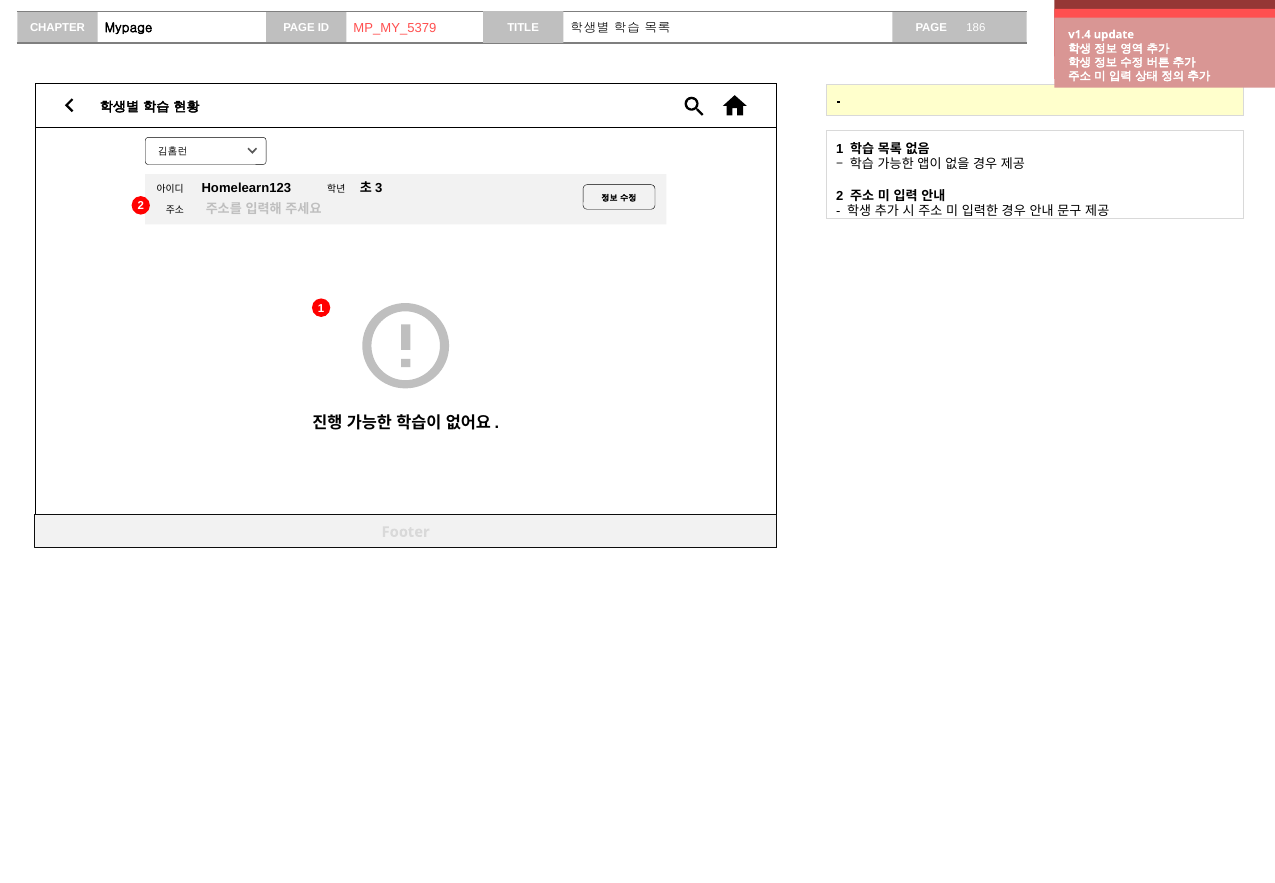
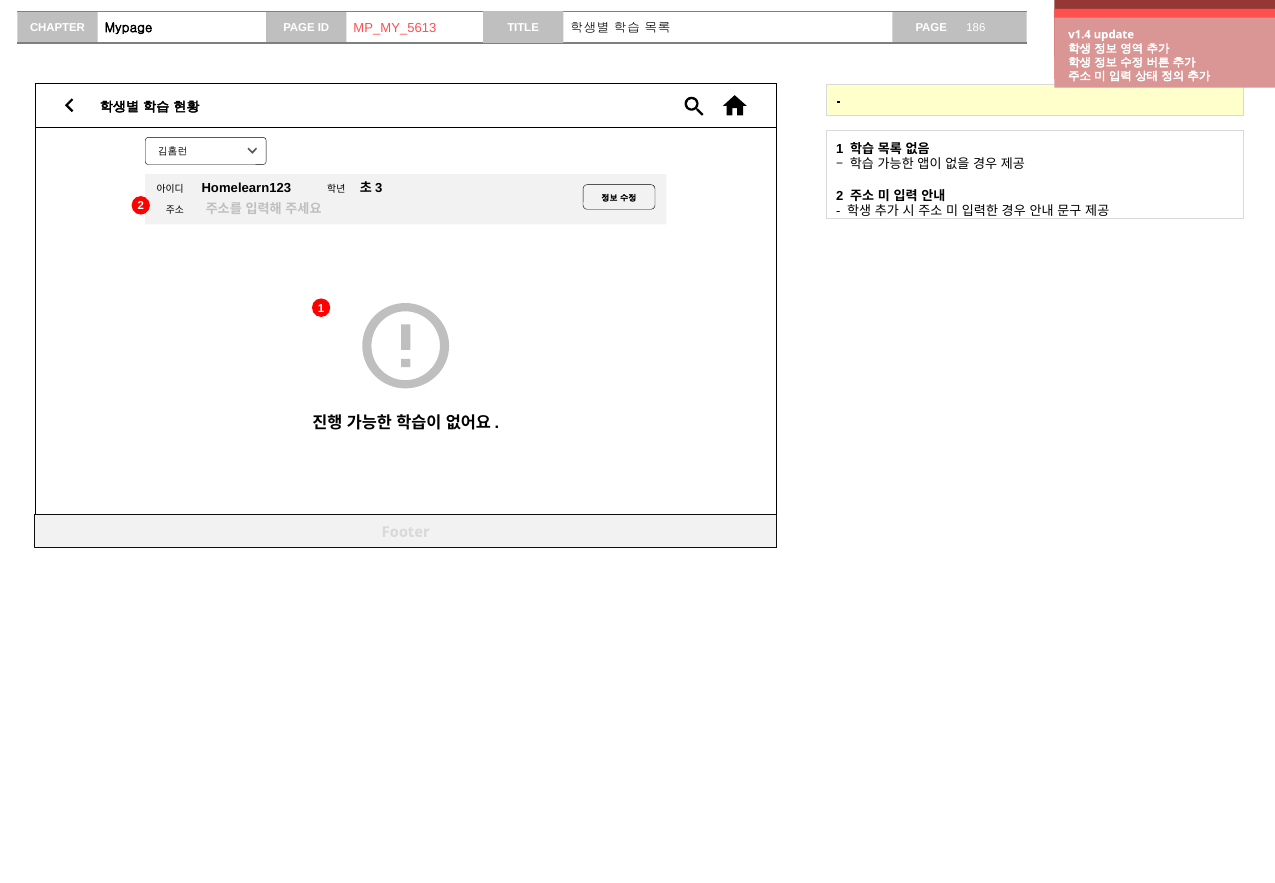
MP_MY_5379: MP_MY_5379 -> MP_MY_5613 (395, 28)
